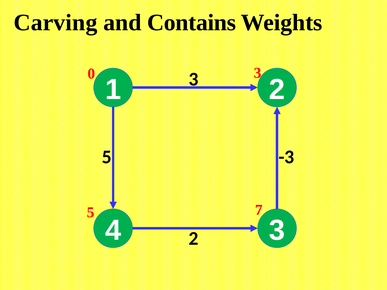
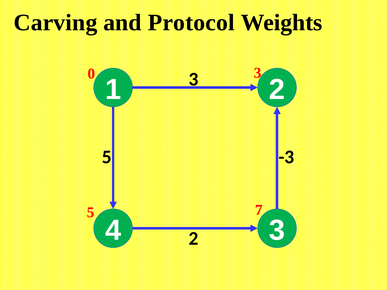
Contains: Contains -> Protocol (191, 23)
